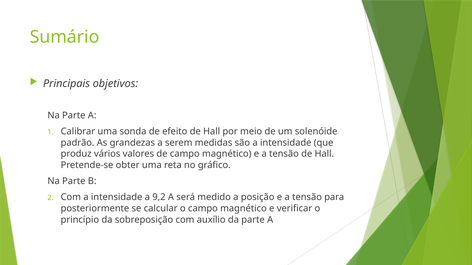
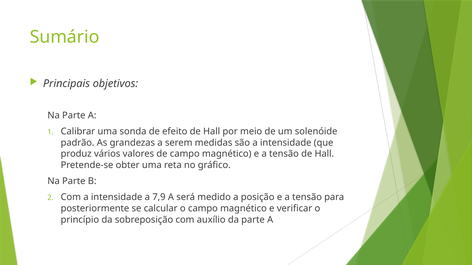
9,2: 9,2 -> 7,9 (159, 198)
